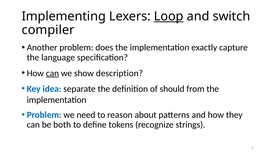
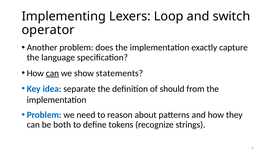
Loop underline: present -> none (169, 16)
compiler: compiler -> operator (48, 30)
description: description -> statements (119, 73)
